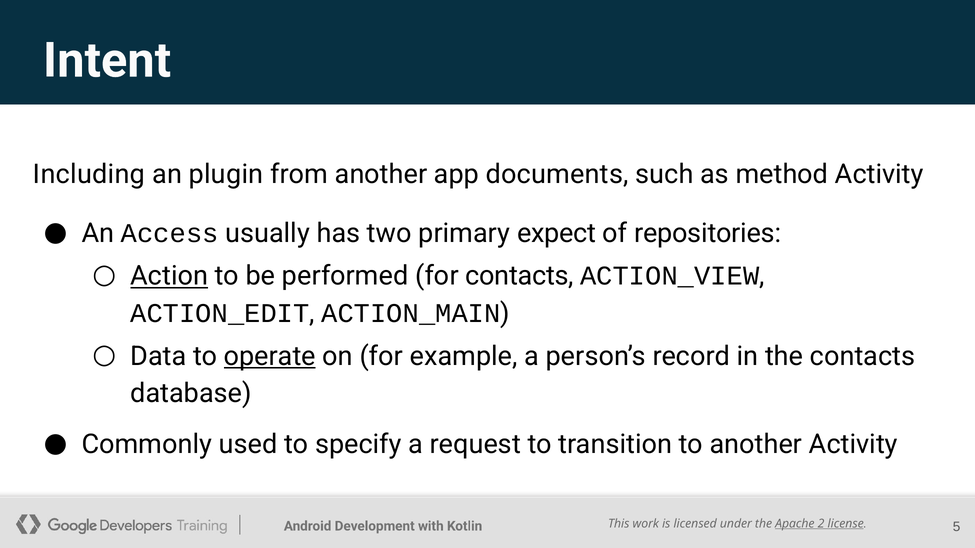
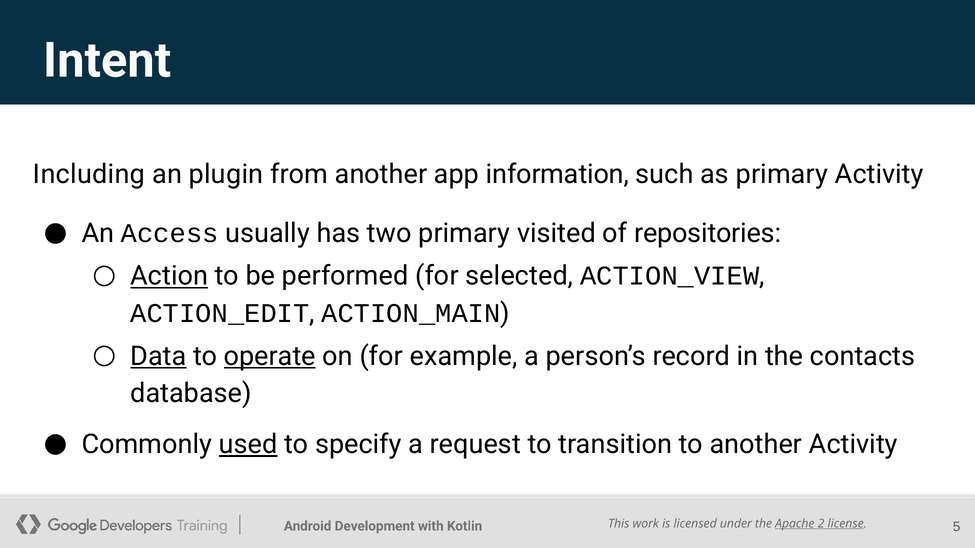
documents: documents -> information (557, 174)
as method: method -> primary (782, 174)
expect: expect -> visited (556, 233)
for contacts: contacts -> selected (519, 276)
Data underline: none -> present (158, 356)
used underline: none -> present (248, 445)
